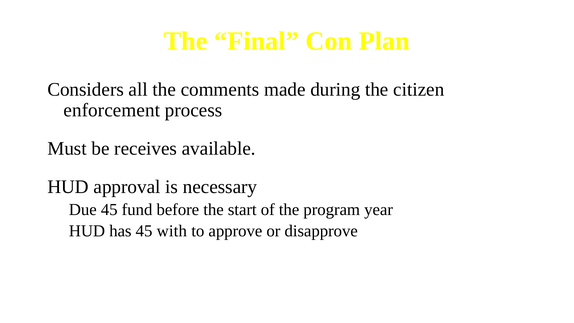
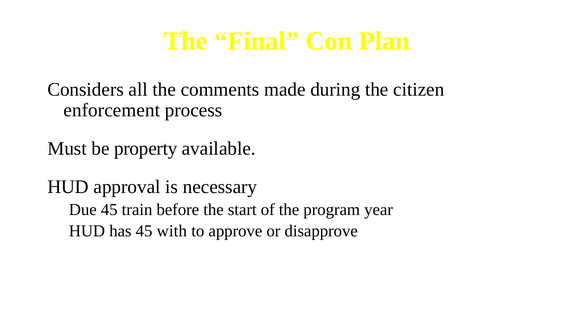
receives: receives -> property (146, 149)
fund: fund -> train (137, 210)
